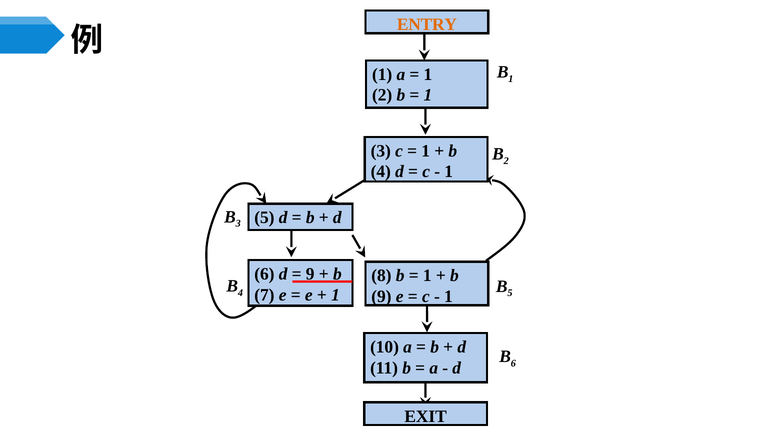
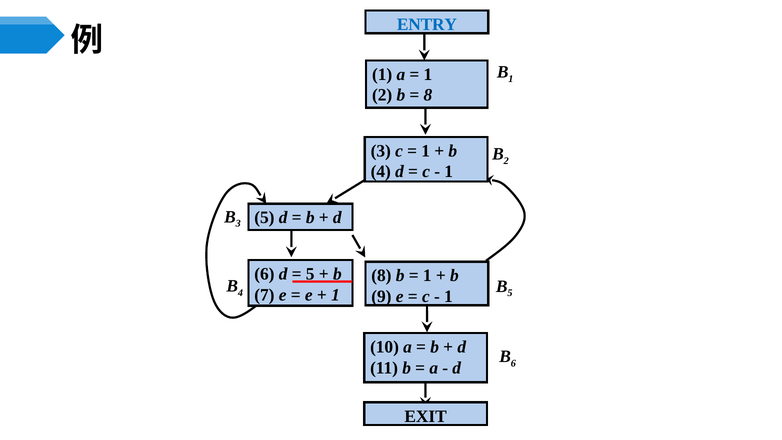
ENTRY colour: orange -> blue (427, 25)
1: 1 -> 8 (428, 95)
9: 9 -> 5 (310, 274)
